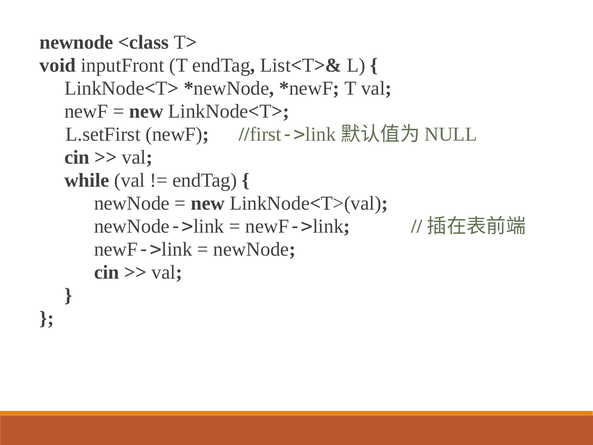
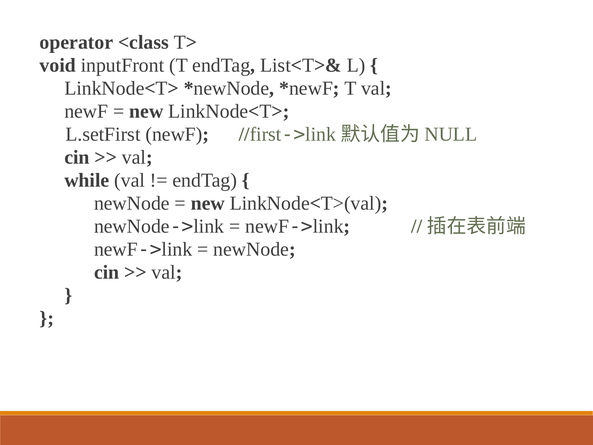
newnode: newnode -> operator (76, 42)
